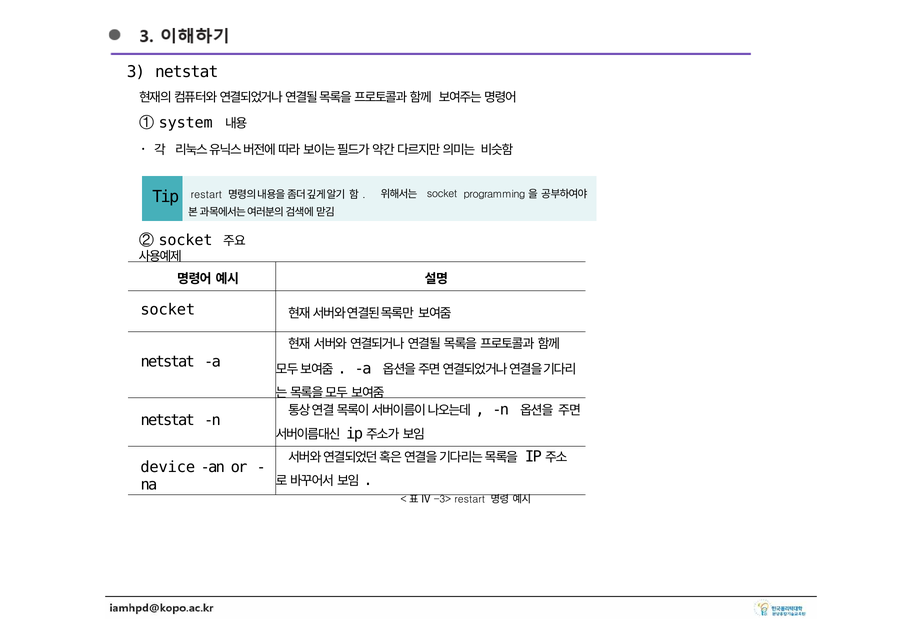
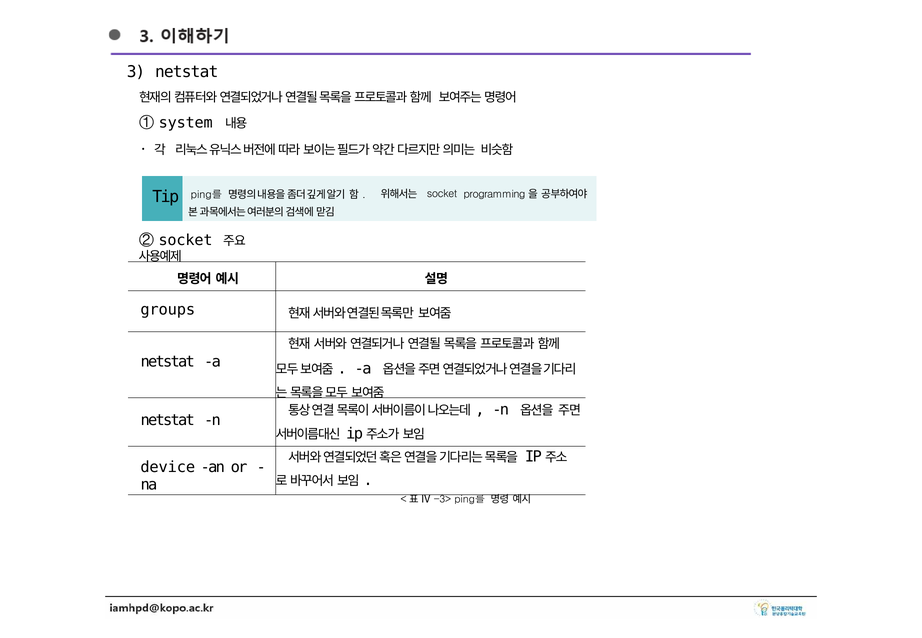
Tip restart: restart -> ping를 (206, 195)
socket: socket -> groups (168, 310)
restart: restart -> ping를 (470, 500)
